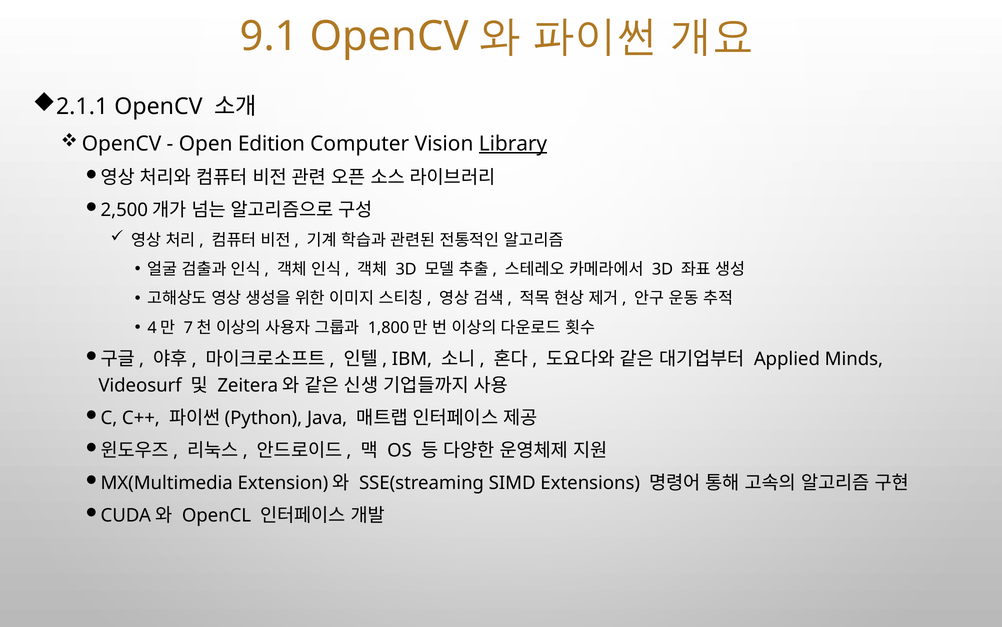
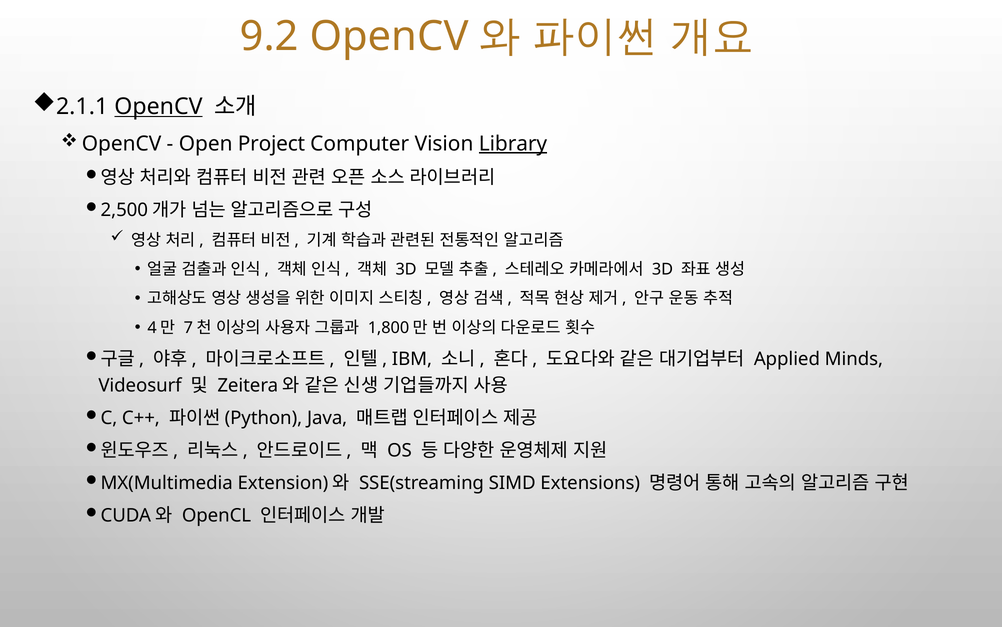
9.1: 9.1 -> 9.2 (269, 37)
OpenCV underline: none -> present (158, 106)
Edition: Edition -> Project (271, 143)
